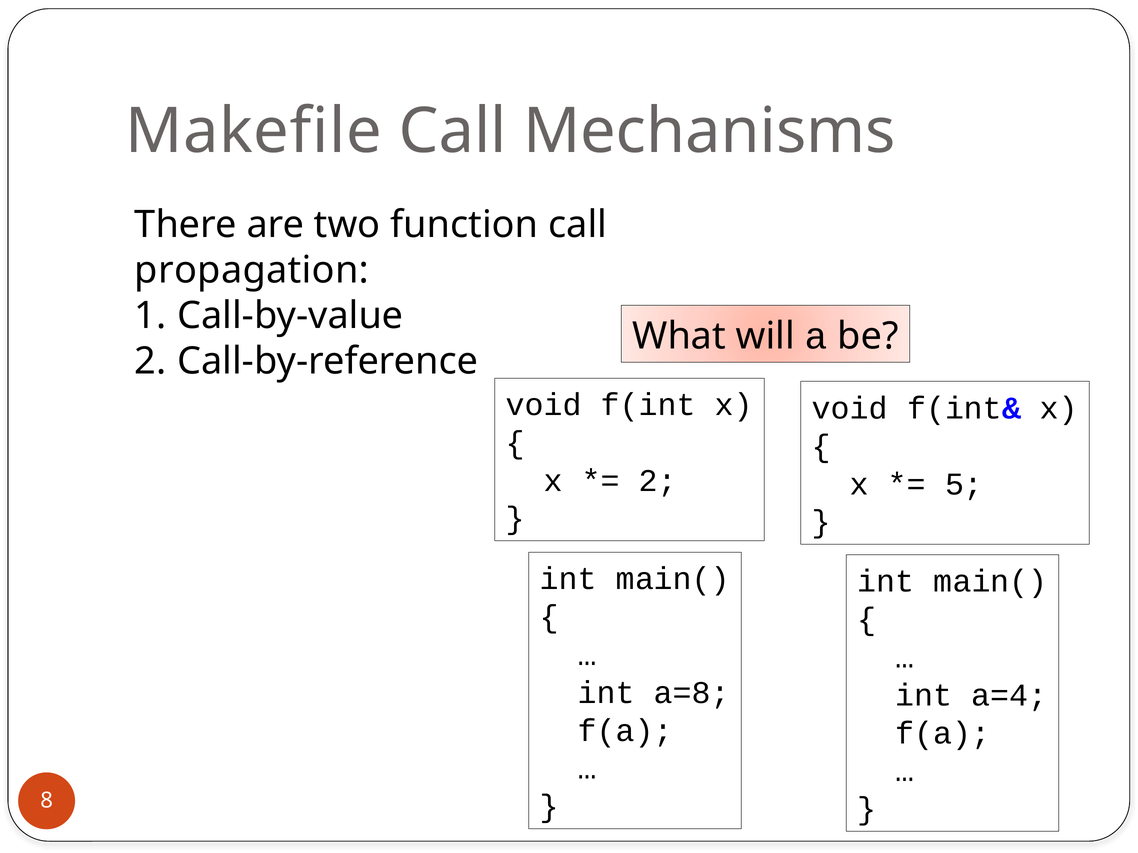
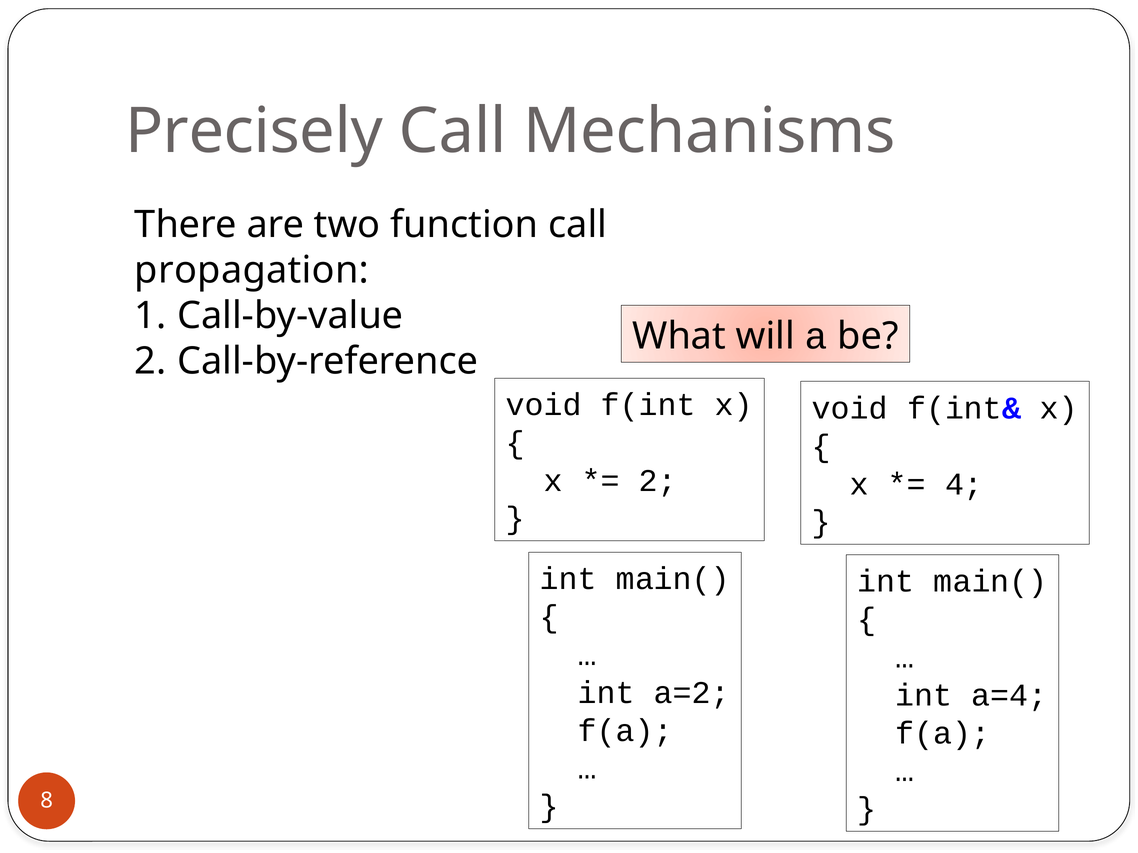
Makefile: Makefile -> Precisely (254, 132)
5: 5 -> 4 (964, 484)
a=8: a=8 -> a=2 (692, 693)
